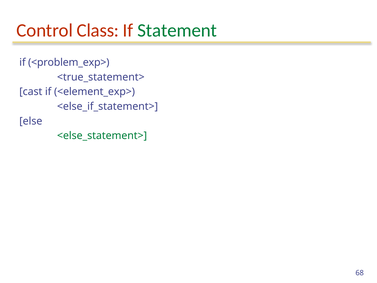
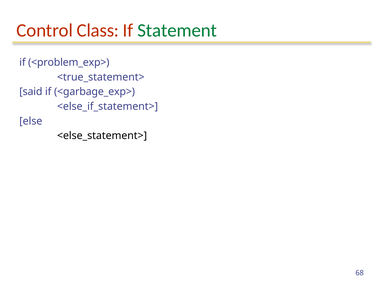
cast: cast -> said (31, 92)
<element_exp>: <element_exp> -> <garbage_exp> (95, 92)
<else_statement> colour: green -> black (102, 136)
